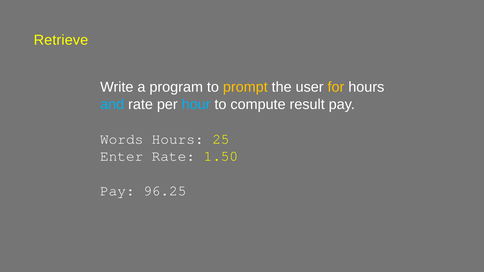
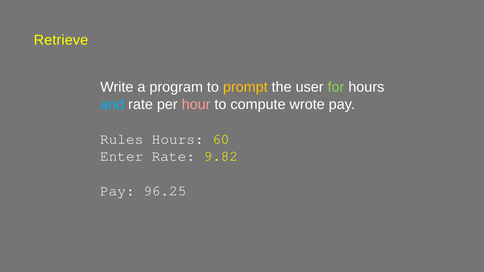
for colour: yellow -> light green (336, 87)
hour colour: light blue -> pink (196, 105)
result: result -> wrote (307, 105)
Words: Words -> Rules (122, 139)
25: 25 -> 60 (221, 139)
1.50: 1.50 -> 9.82 (221, 156)
